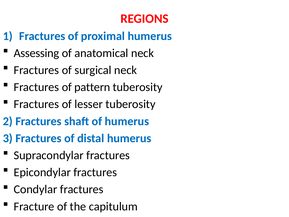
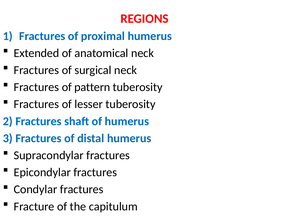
Assessing: Assessing -> Extended (36, 53)
